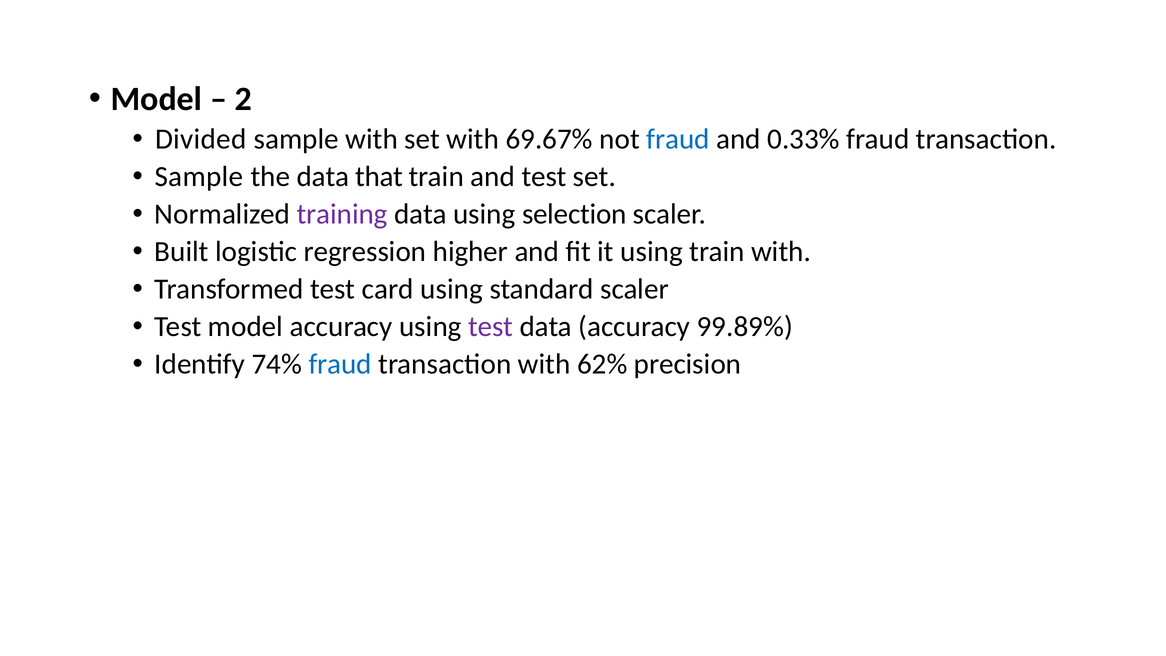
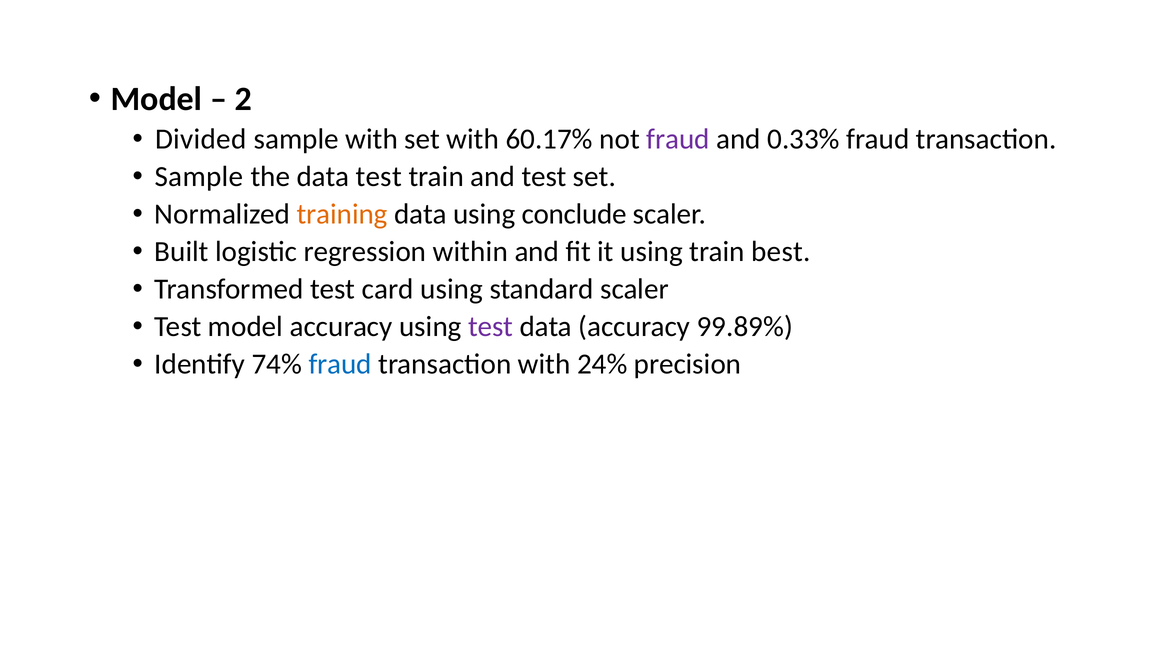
69.67%: 69.67% -> 60.17% (549, 139)
fraud colour: blue -> purple (678, 139)
data that: that -> test (379, 177)
training colour: purple -> orange (342, 214)
selection: selection -> conclude (574, 214)
higher: higher -> within (470, 252)
train with: with -> best (781, 252)
62%: 62% -> 24% (602, 364)
